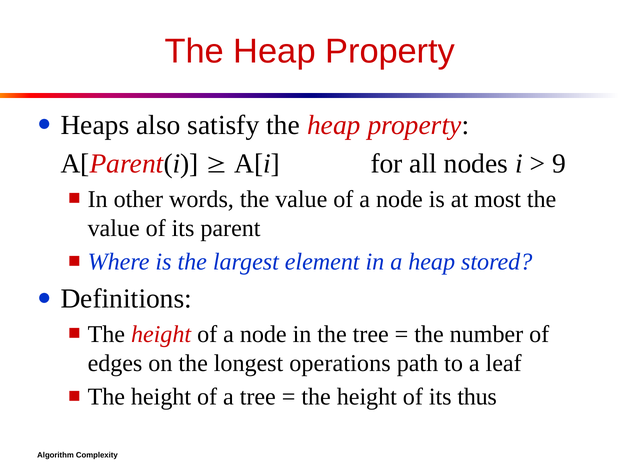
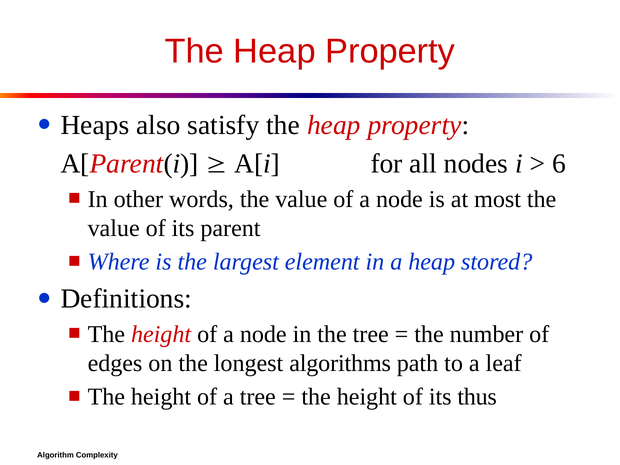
9: 9 -> 6 (559, 164)
operations: operations -> algorithms (340, 363)
